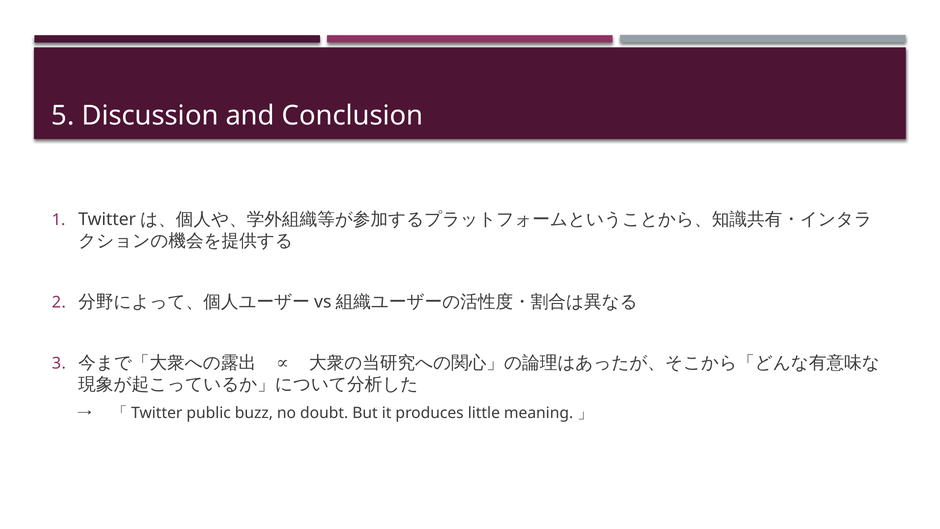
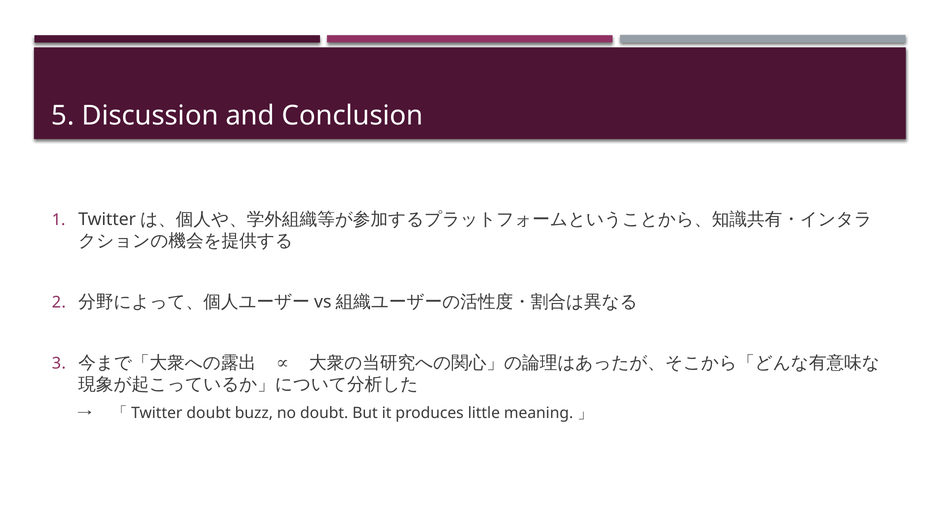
「Twitter public: public -> doubt (209, 413)
